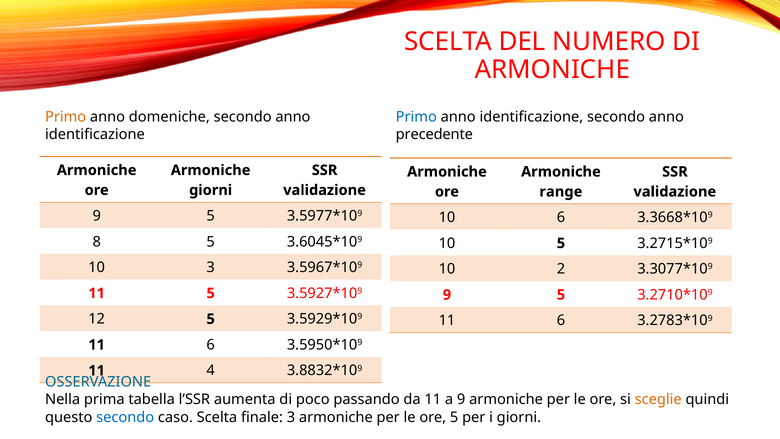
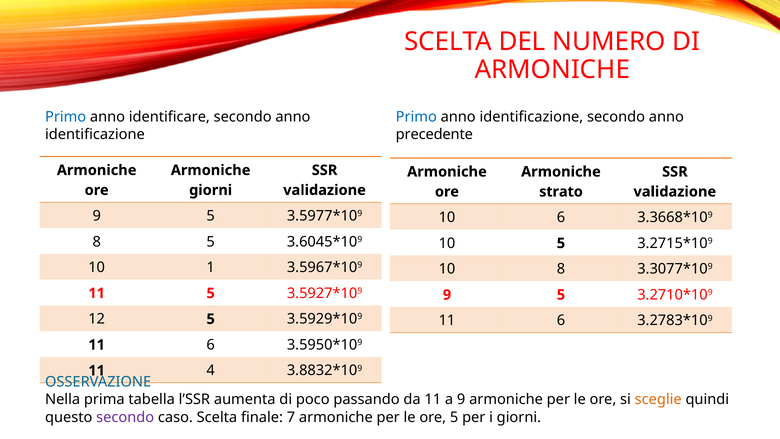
Primo colour: orange -> blue (66, 117)
domeniche: domeniche -> identificare (169, 117)
range: range -> strato (561, 192)
10 3: 3 -> 1 (211, 267)
10 2: 2 -> 8 (561, 269)
secondo colour: blue -> purple (125, 417)
finale 3: 3 -> 7 (291, 417)
